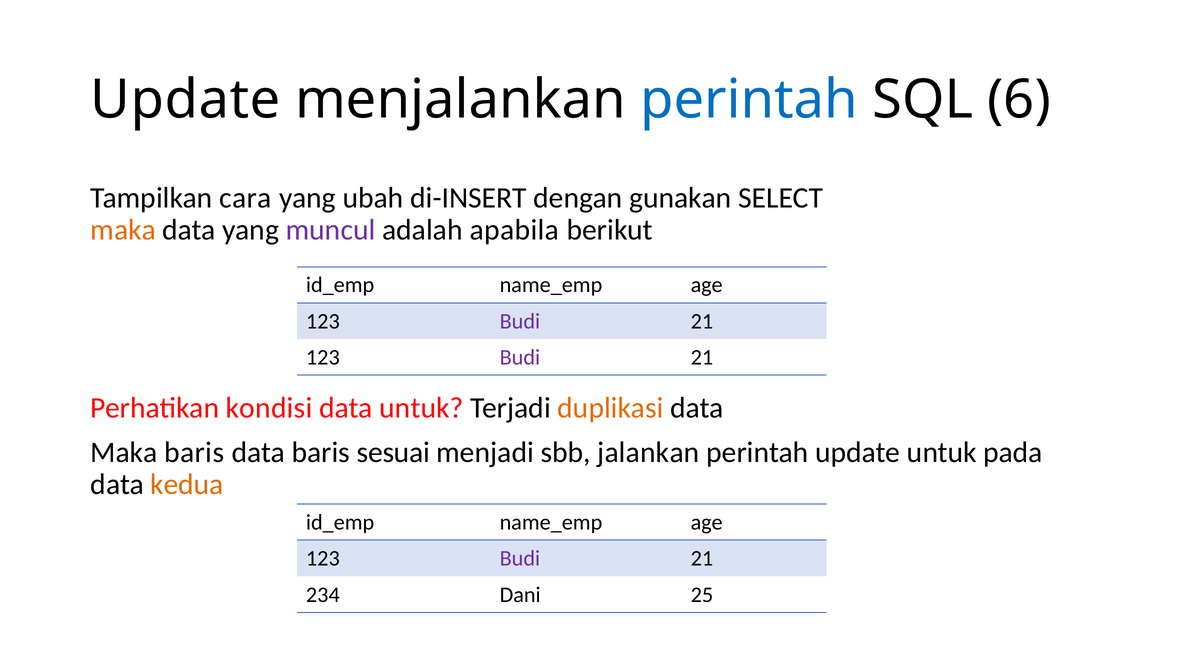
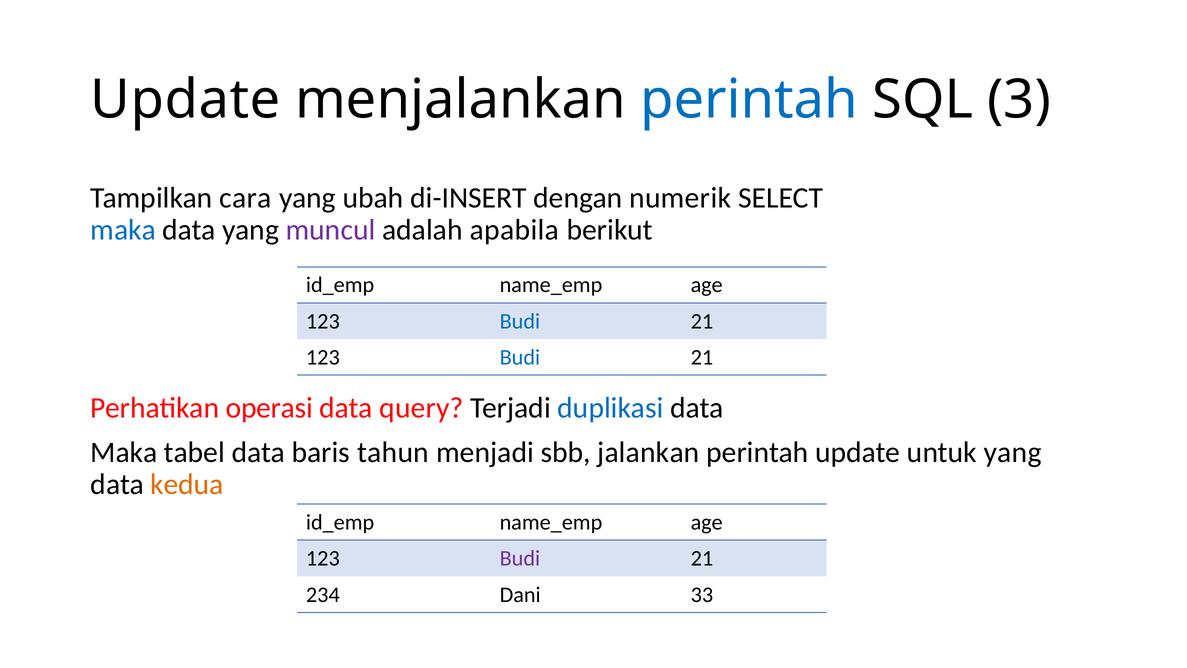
6: 6 -> 3 (1019, 100)
gunakan: gunakan -> numerik (680, 198)
maka colour: orange -> blue (123, 230)
Budi colour: purple -> blue (520, 321)
Budi colour: purple -> blue (520, 357)
kondisi: kondisi -> operasi (269, 408)
data untuk: untuk -> query (421, 408)
duplikasi colour: orange -> blue (610, 408)
Maka baris: baris -> tabel (194, 452)
sesuai: sesuai -> tahun (393, 452)
untuk pada: pada -> yang (1013, 452)
25: 25 -> 33 (702, 594)
